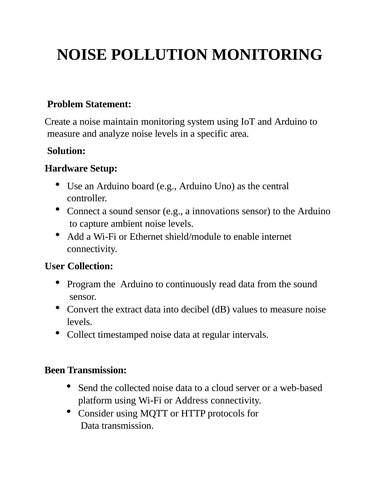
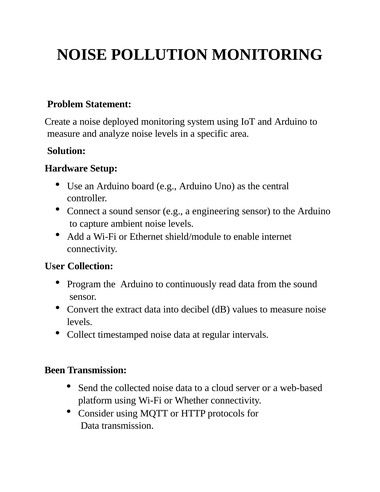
maintain: maintain -> deployed (121, 121)
innovations: innovations -> engineering (216, 211)
Address: Address -> Whether (192, 400)
